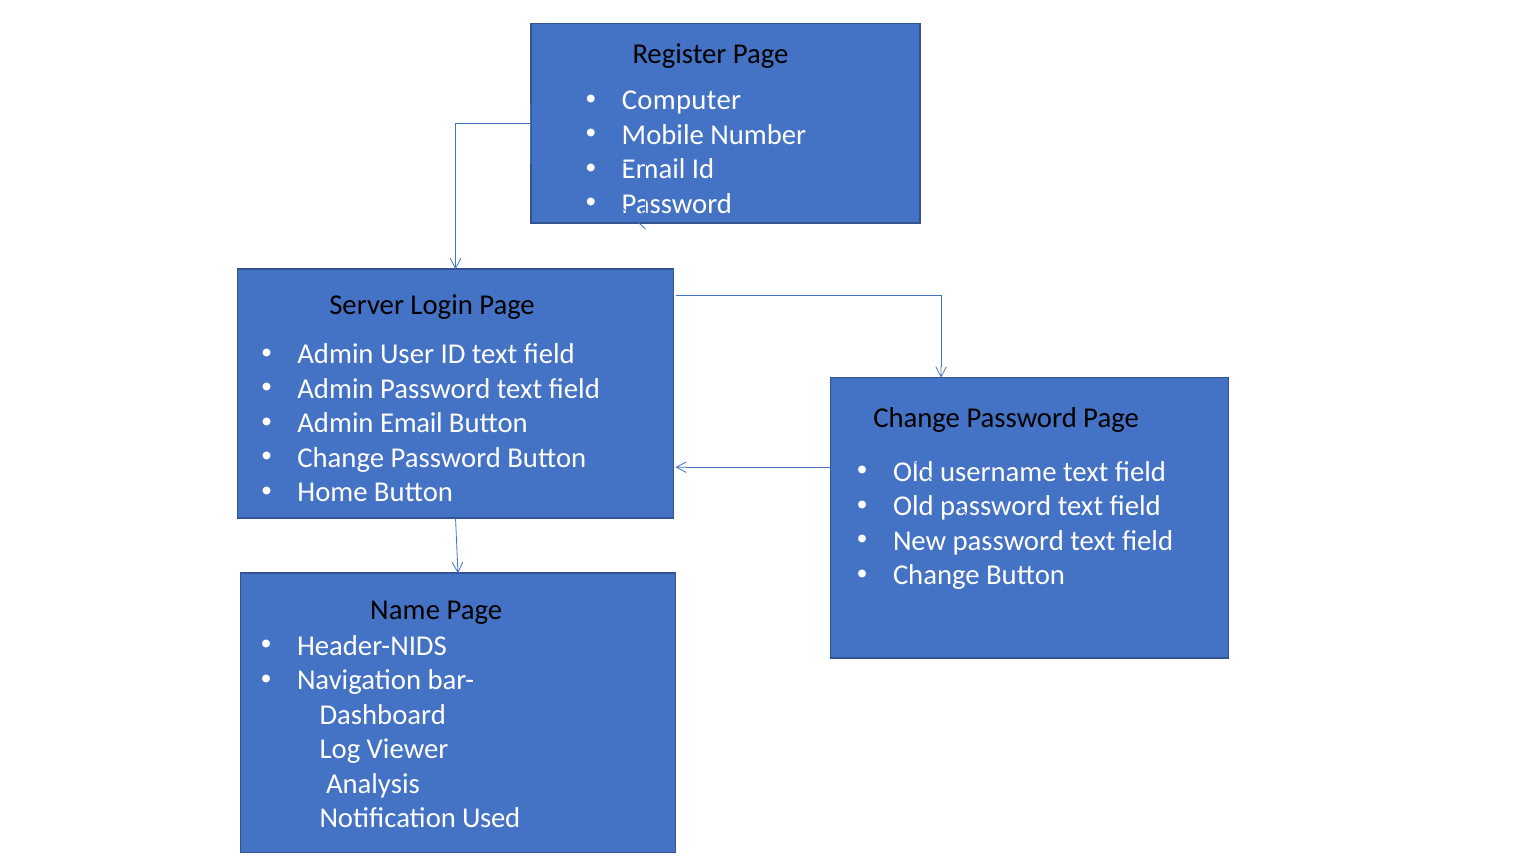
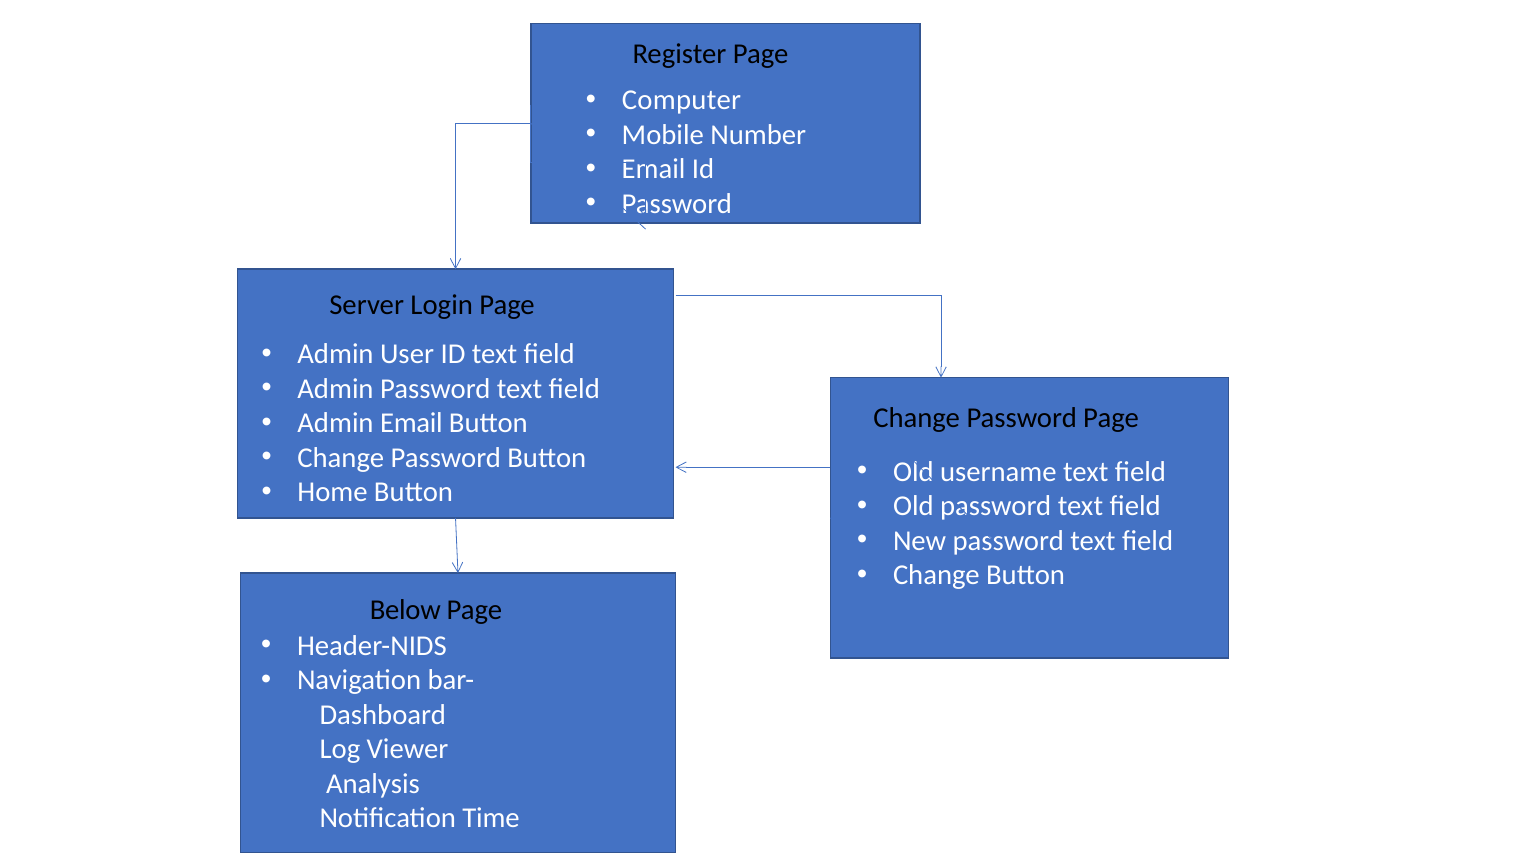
Name: Name -> Below (405, 610)
Used: Used -> Time (491, 818)
